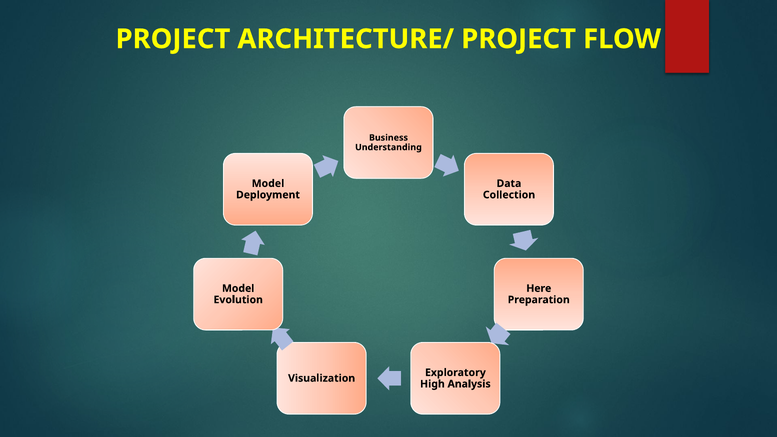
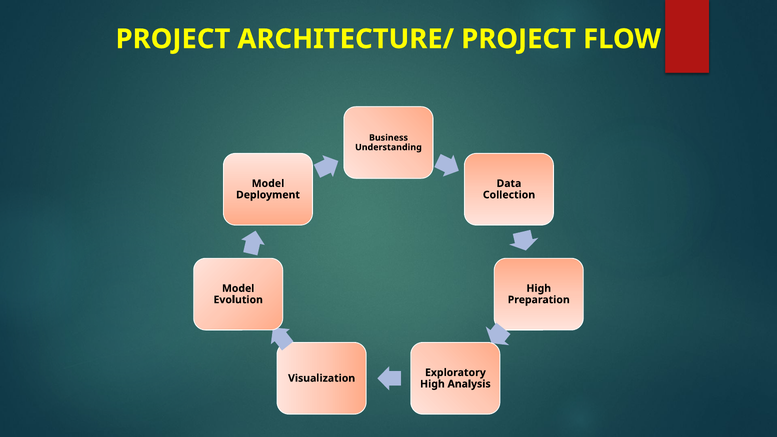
Here: Here -> High (539, 288)
